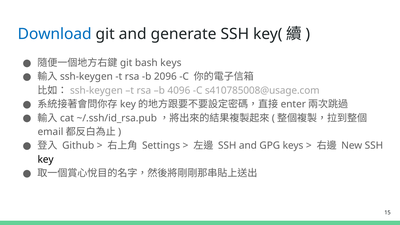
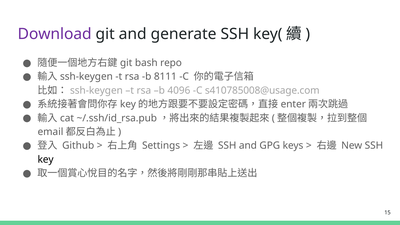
Download colour: blue -> purple (55, 34)
bash keys: keys -> repo (171, 63)
2096: 2096 -> 8111 (165, 77)
